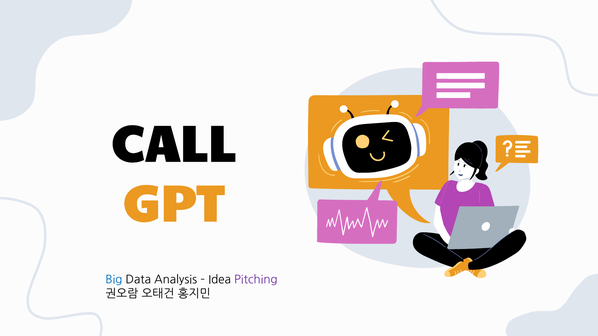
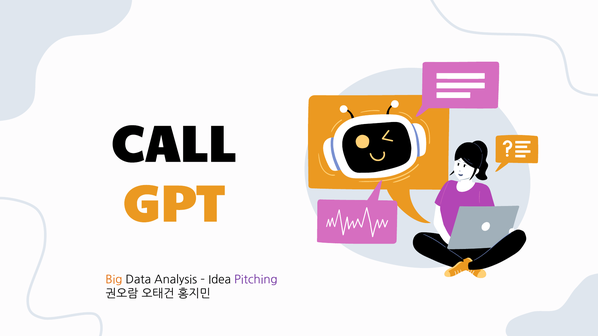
Big colour: blue -> orange (114, 280)
